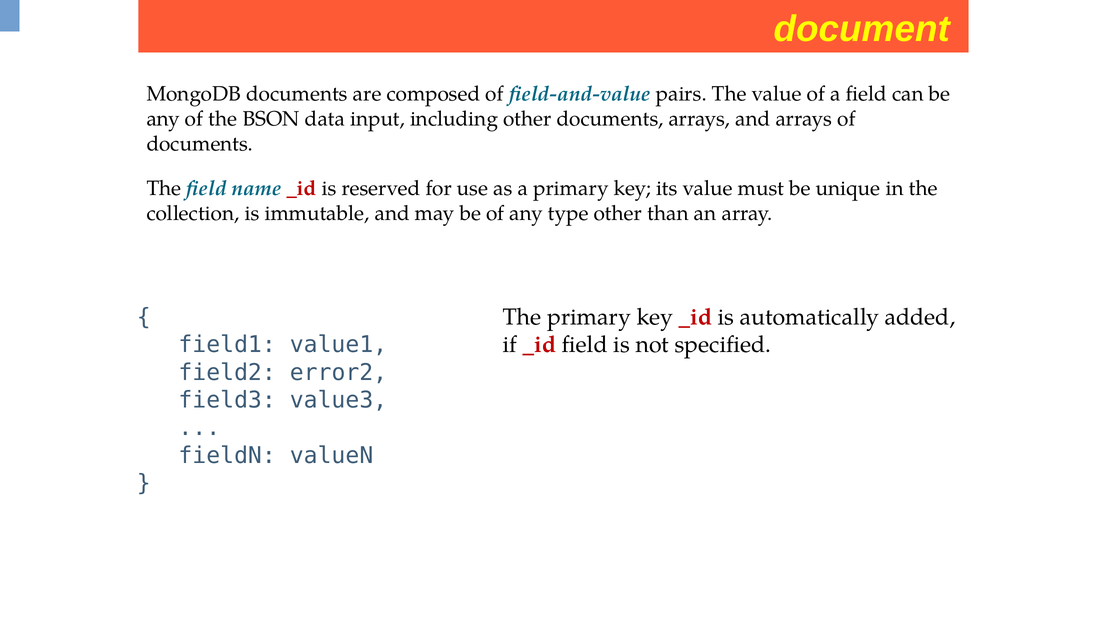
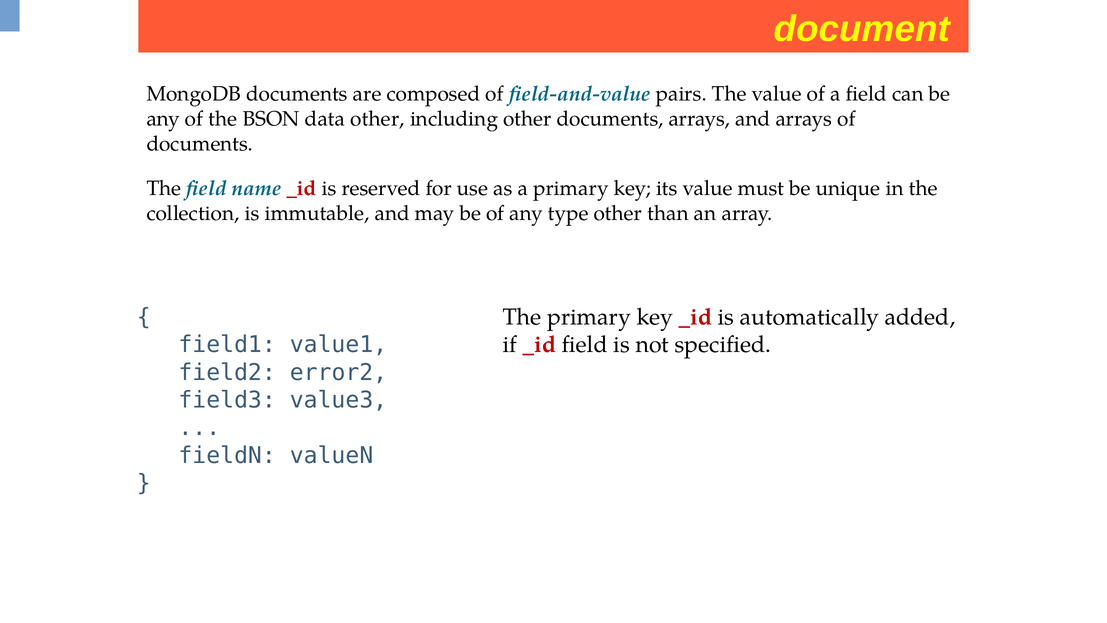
data input: input -> other (377, 119)
